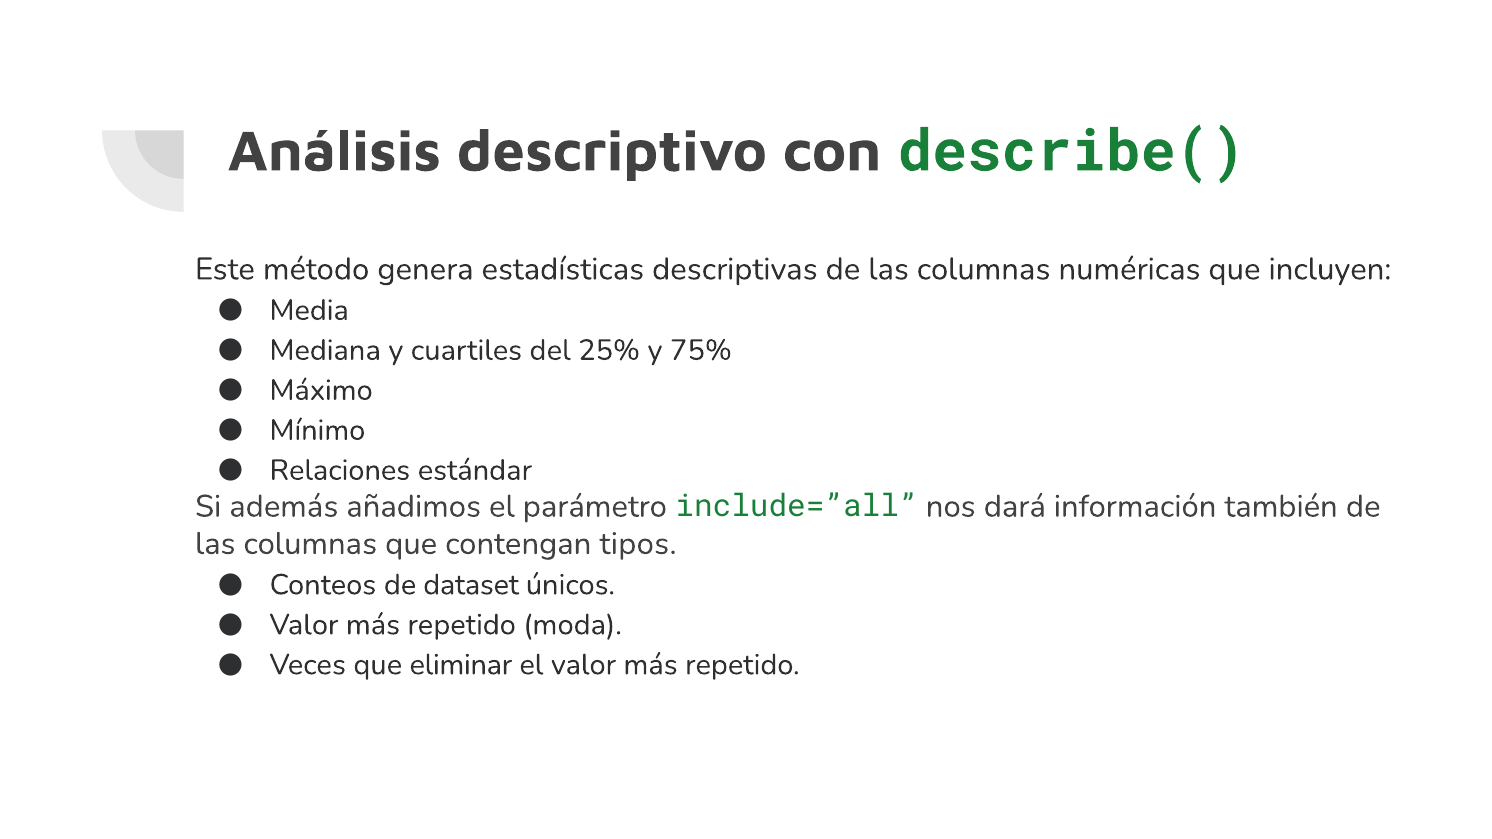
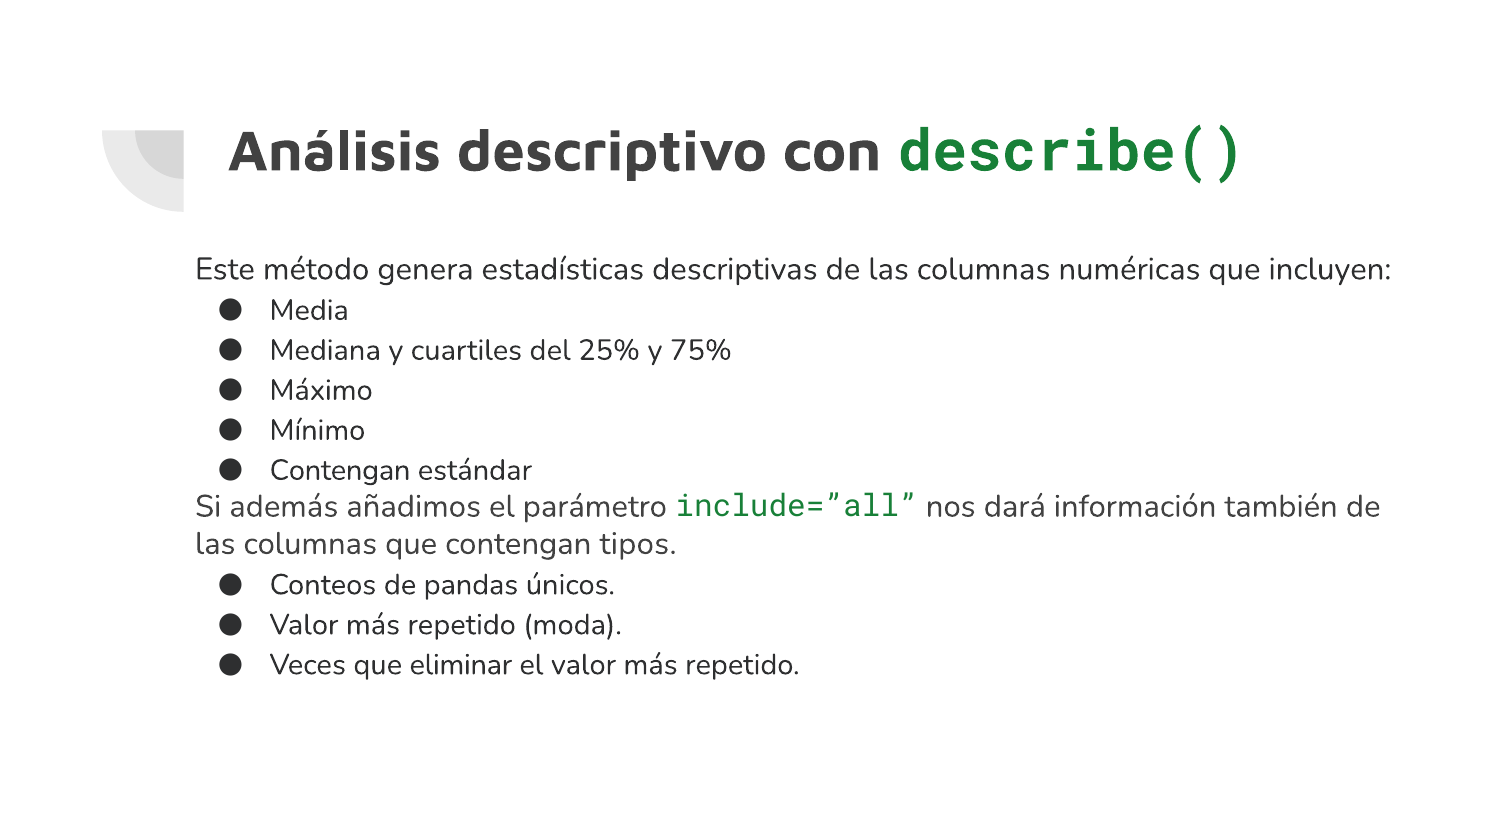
Relaciones: Relaciones -> Contengan (340, 470)
dataset: dataset -> pandas (471, 585)
